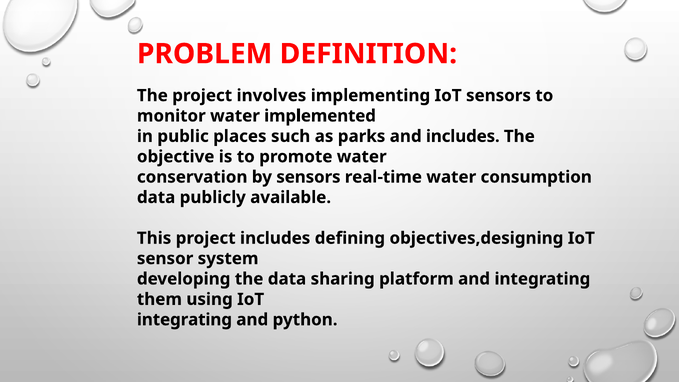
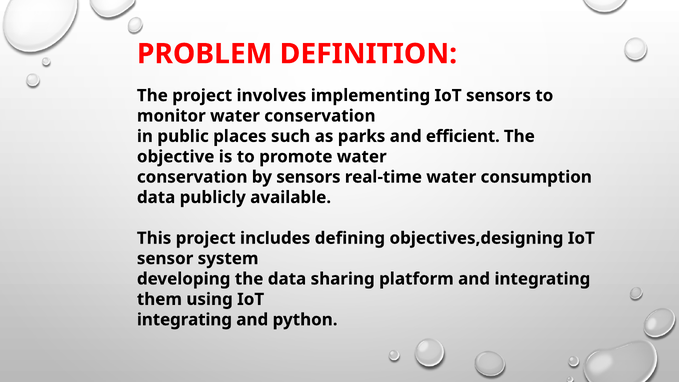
monitor water implemented: implemented -> conservation (320, 116)
and includes: includes -> efficient (463, 136)
